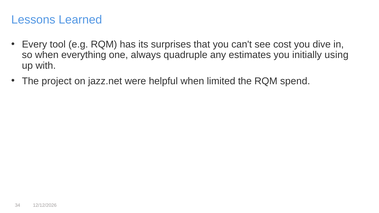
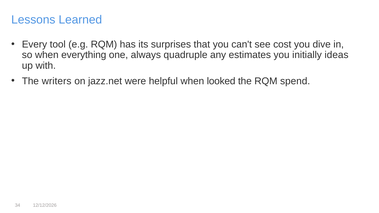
using: using -> ideas (336, 55)
project: project -> writers (57, 81)
limited: limited -> looked (221, 81)
